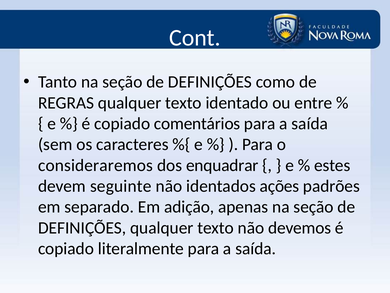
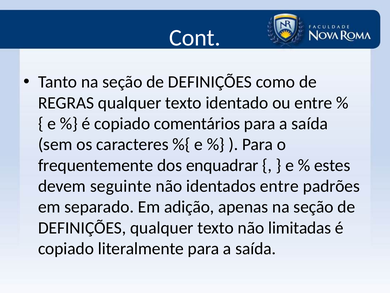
consideraremos: consideraremos -> frequentemente (96, 165)
identados ações: ações -> entre (279, 186)
devemos: devemos -> limitadas (300, 227)
